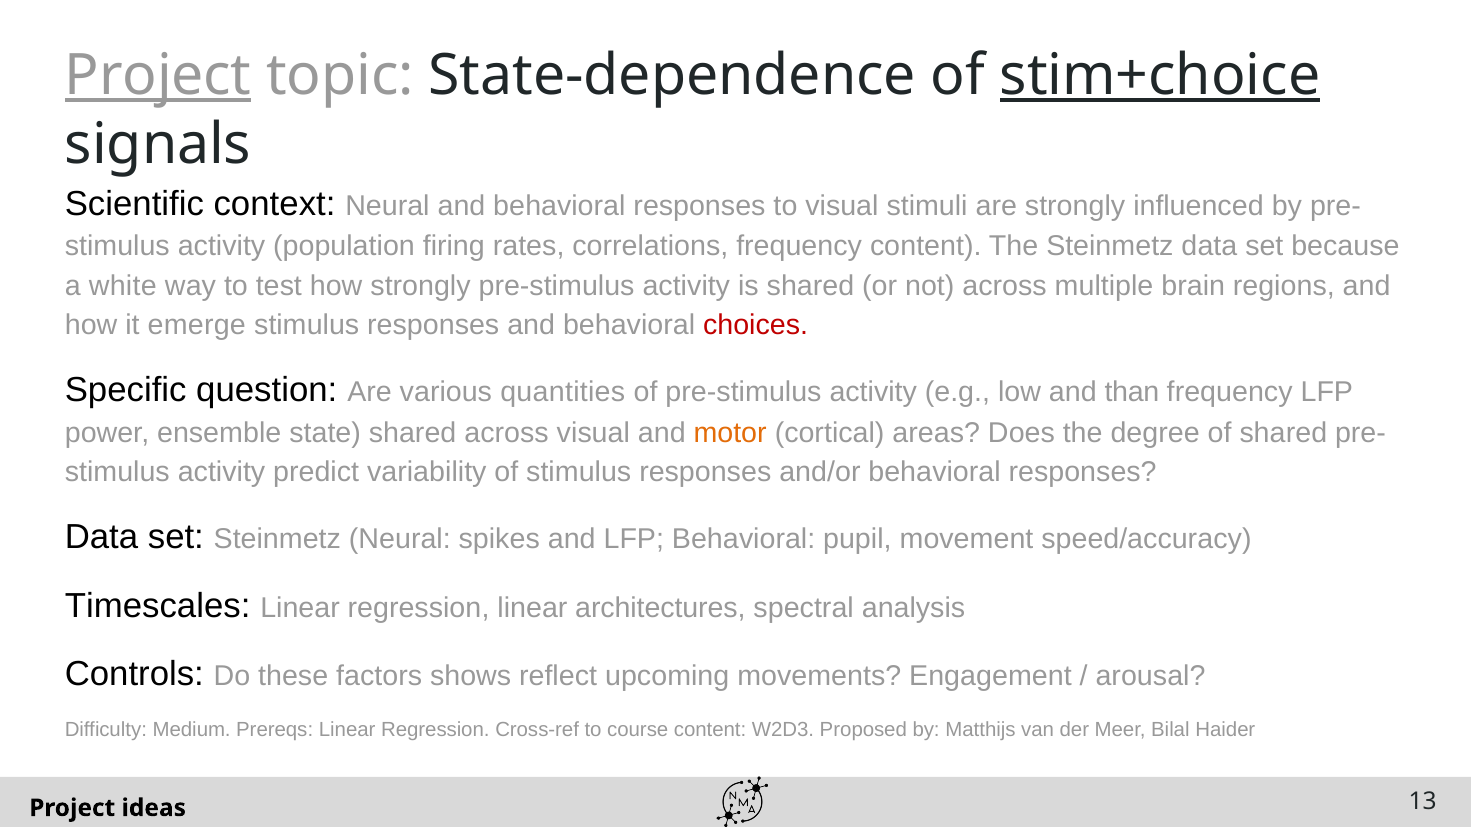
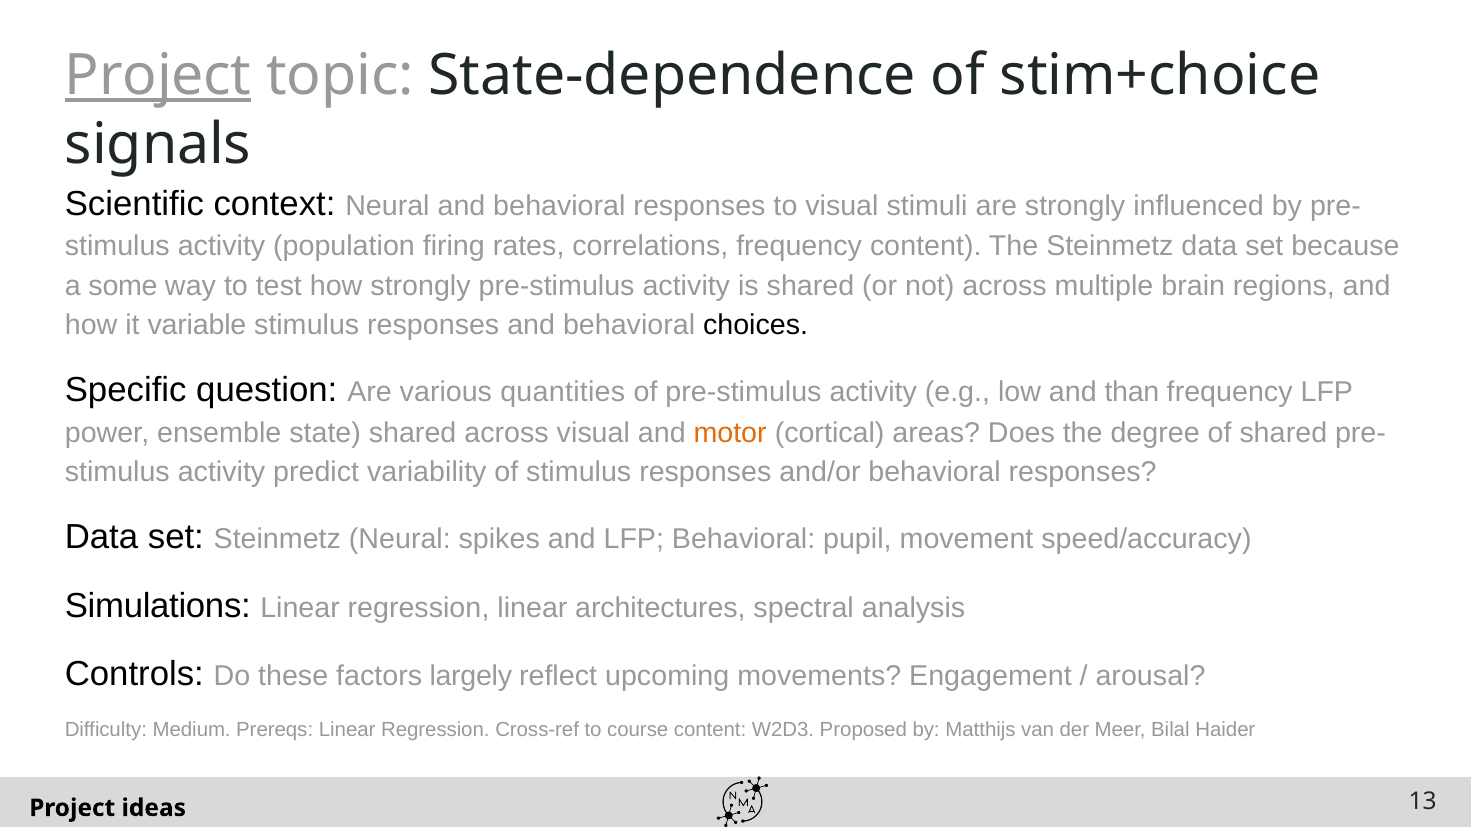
stim+choice underline: present -> none (1160, 76)
white: white -> some (123, 286)
emerge: emerge -> variable (197, 325)
choices colour: red -> black (756, 325)
Timescales: Timescales -> Simulations (158, 606)
shows: shows -> largely (471, 676)
